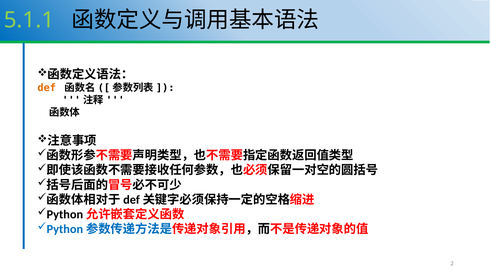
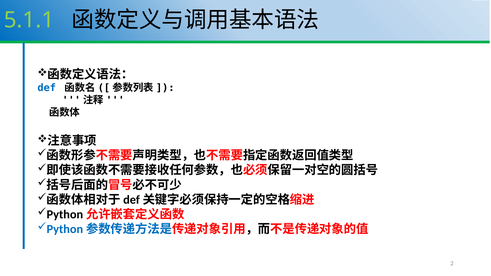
def colour: orange -> blue (47, 88)
